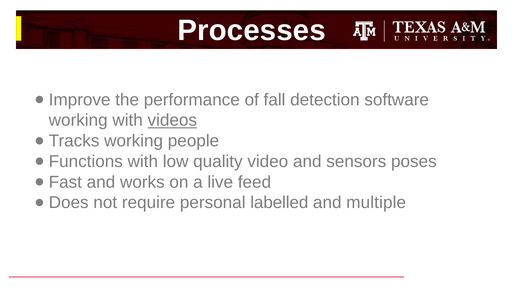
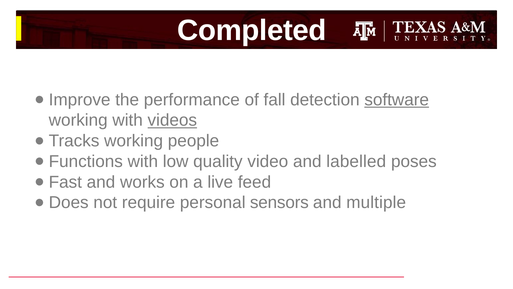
Processes: Processes -> Completed (252, 30)
software underline: none -> present (397, 100)
sensors: sensors -> labelled (356, 161)
labelled: labelled -> sensors (279, 202)
